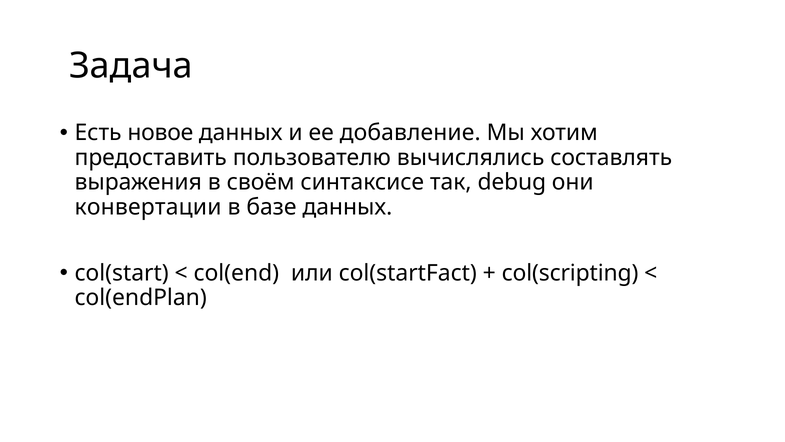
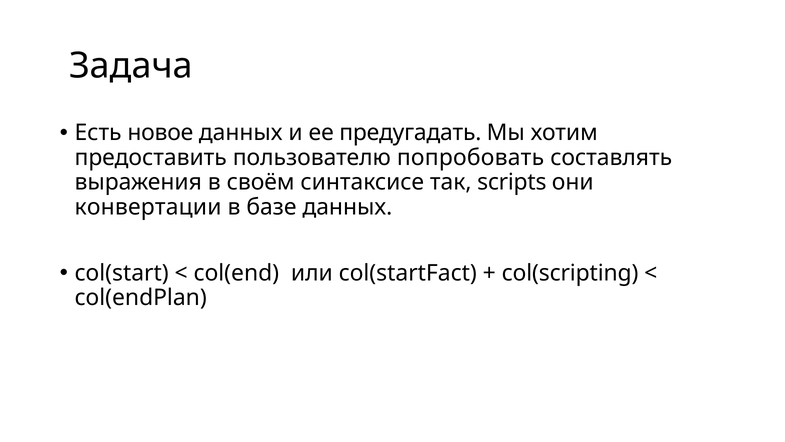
добавление: добавление -> предугадать (410, 133)
вычислялись: вычислялись -> попробовать (470, 157)
debug: debug -> scripts (512, 182)
